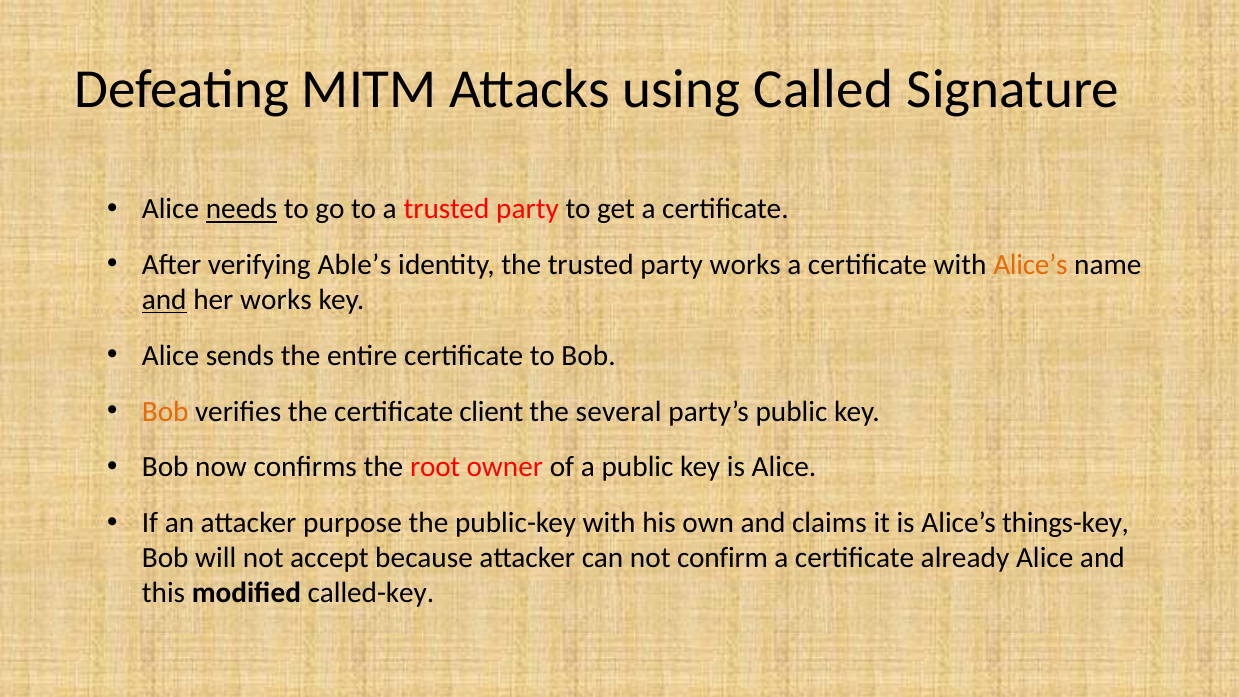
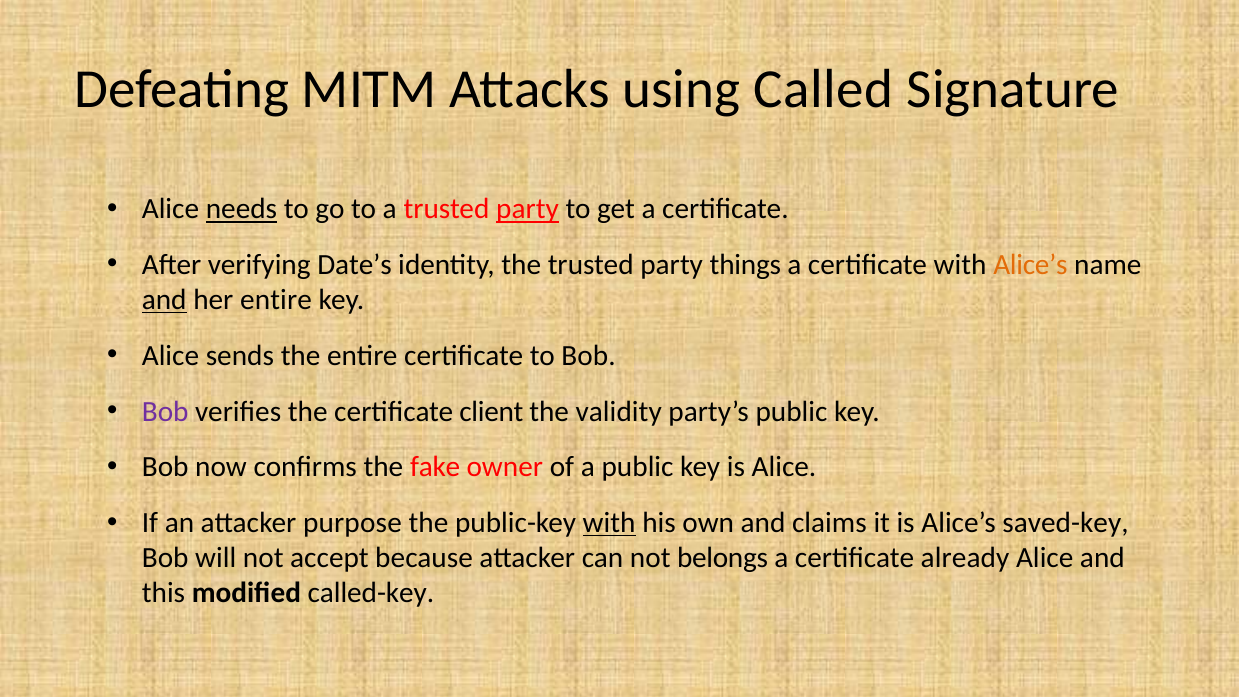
party underline: none -> present (527, 209)
Able’s: Able’s -> Date’s (355, 265)
party works: works -> things (745, 265)
her works: works -> entire (276, 300)
Bob colour: orange -> purple (165, 411)
several: several -> validity (619, 411)
root: root -> fake (435, 467)
with underline: none -> present (609, 523)
things-key: things-key -> saved-key (1065, 523)
confirm: confirm -> belongs (723, 558)
